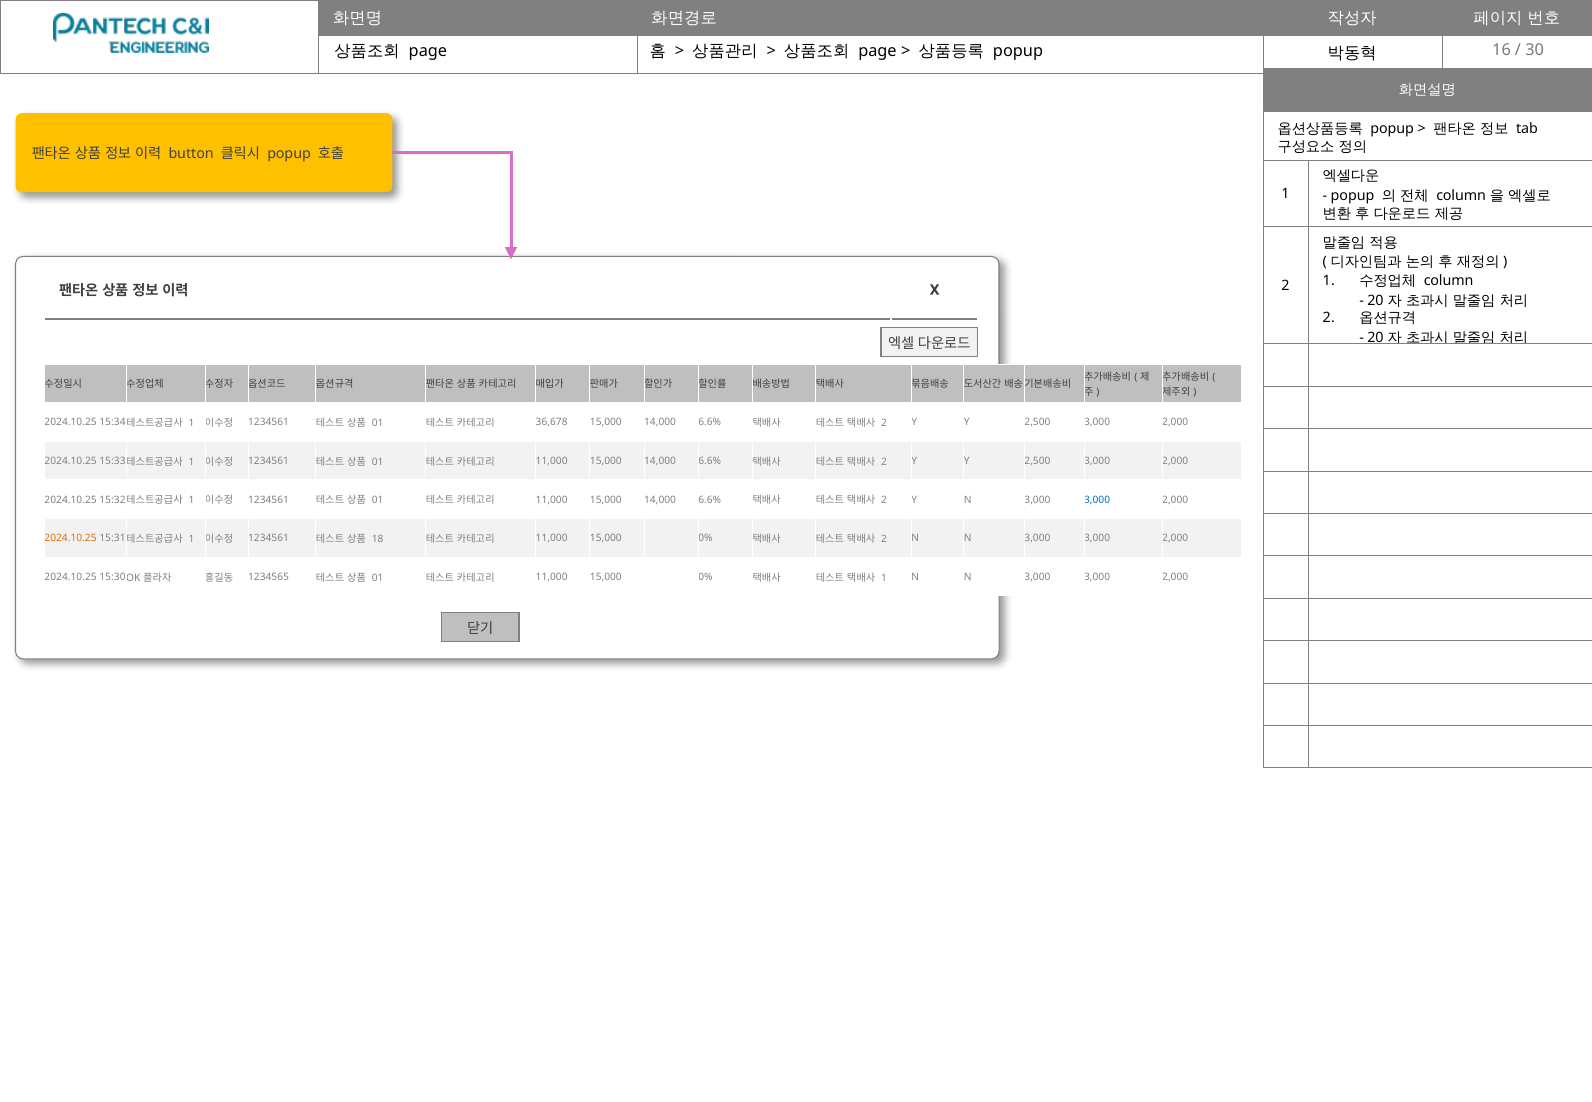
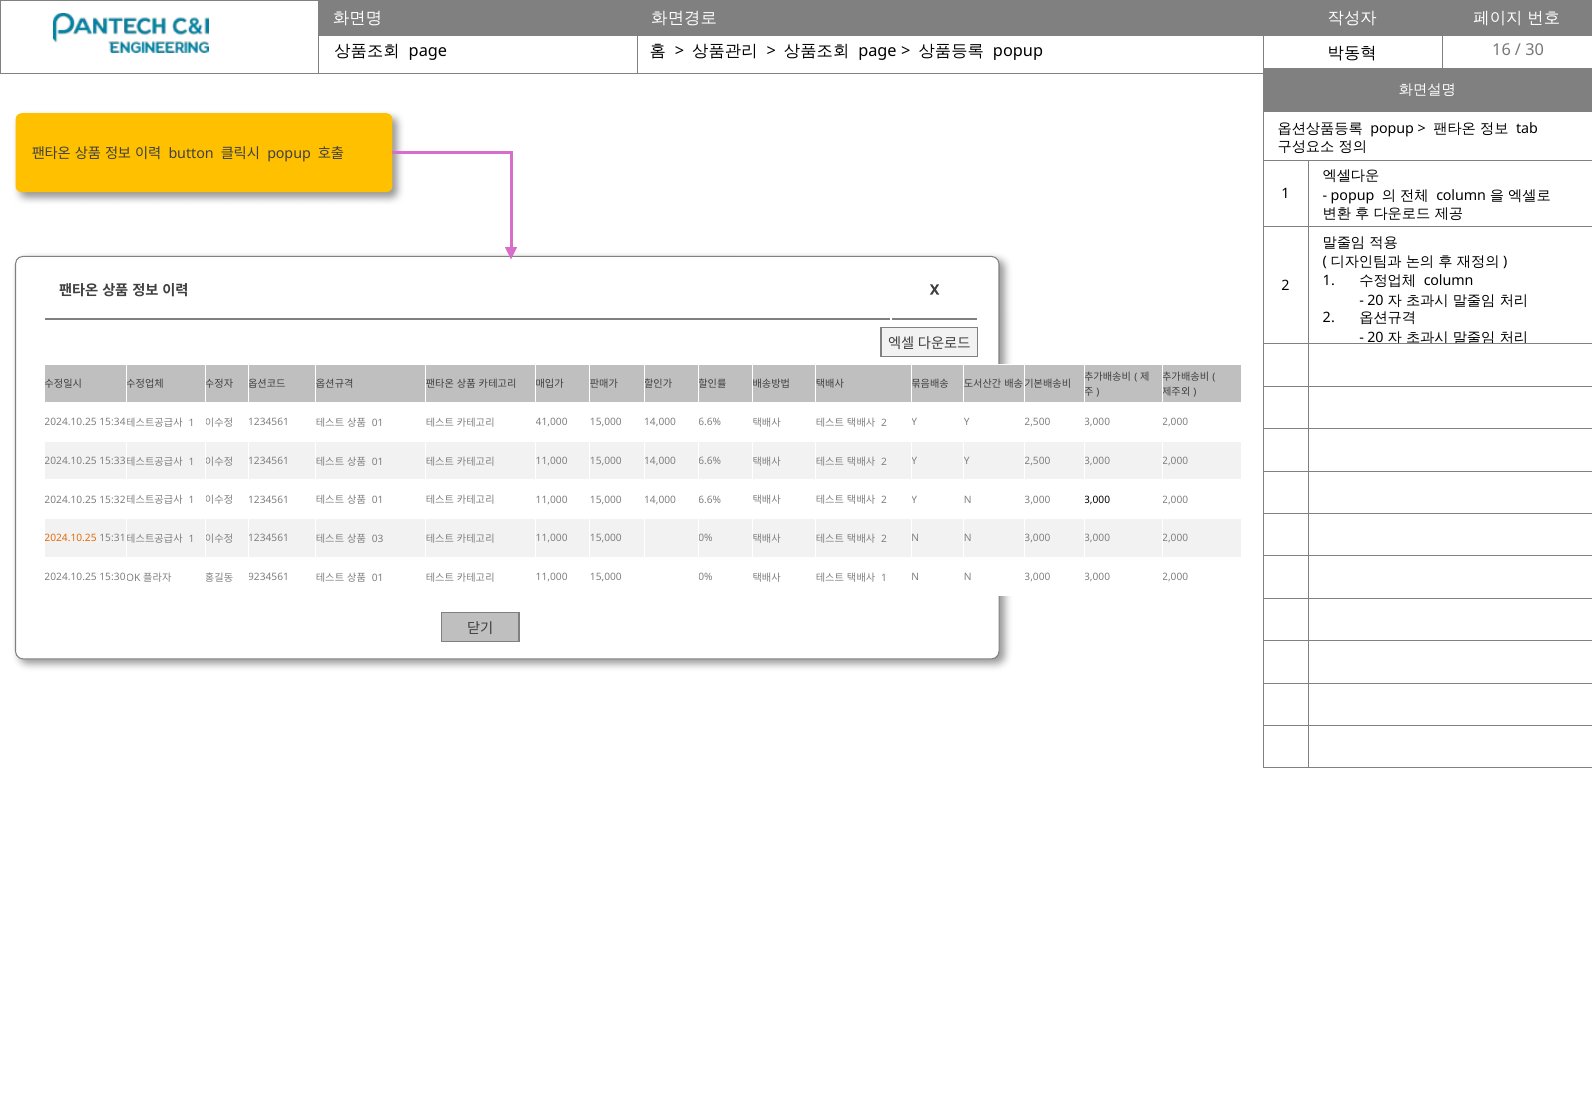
36,678: 36,678 -> 41,000 (552, 423)
3,000 colour: blue -> black (1097, 500)
18: 18 -> 03 (378, 539)
1234565: 1234565 -> 9234561 (269, 577)
